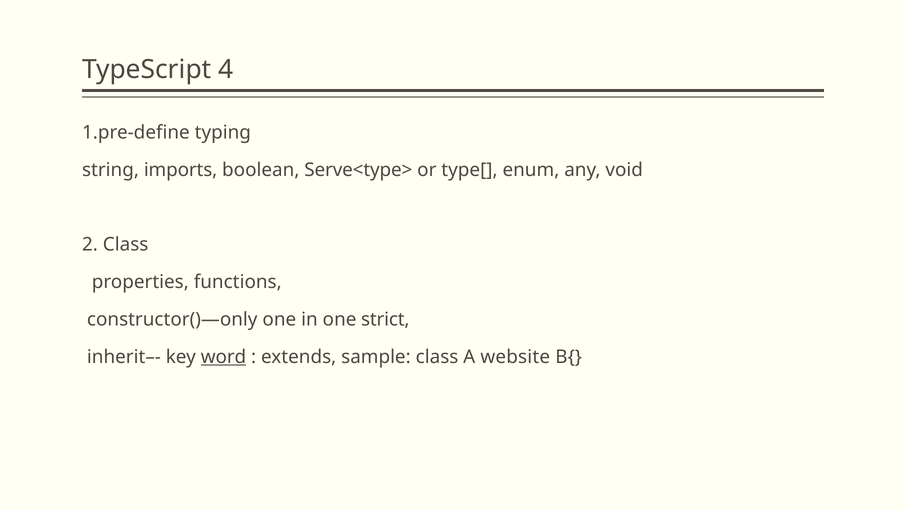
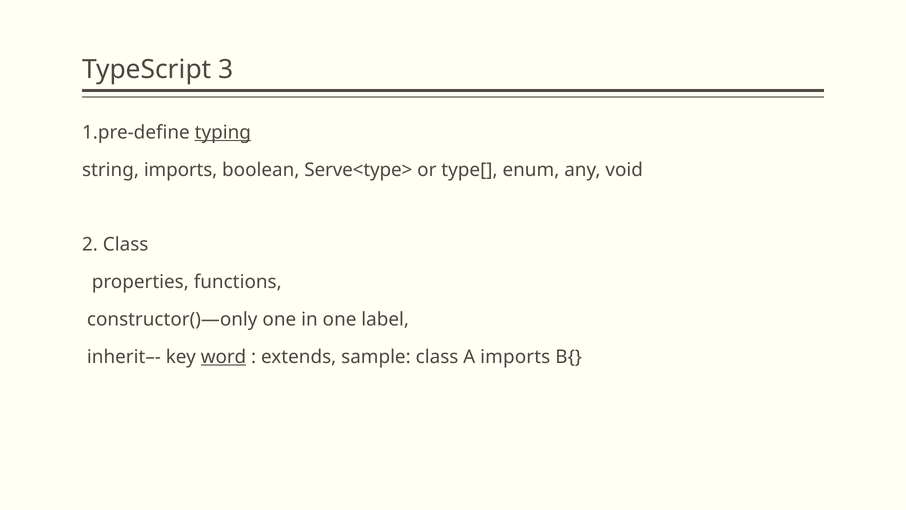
4: 4 -> 3 (226, 69)
typing underline: none -> present (223, 132)
strict: strict -> label (385, 319)
A website: website -> imports (515, 357)
